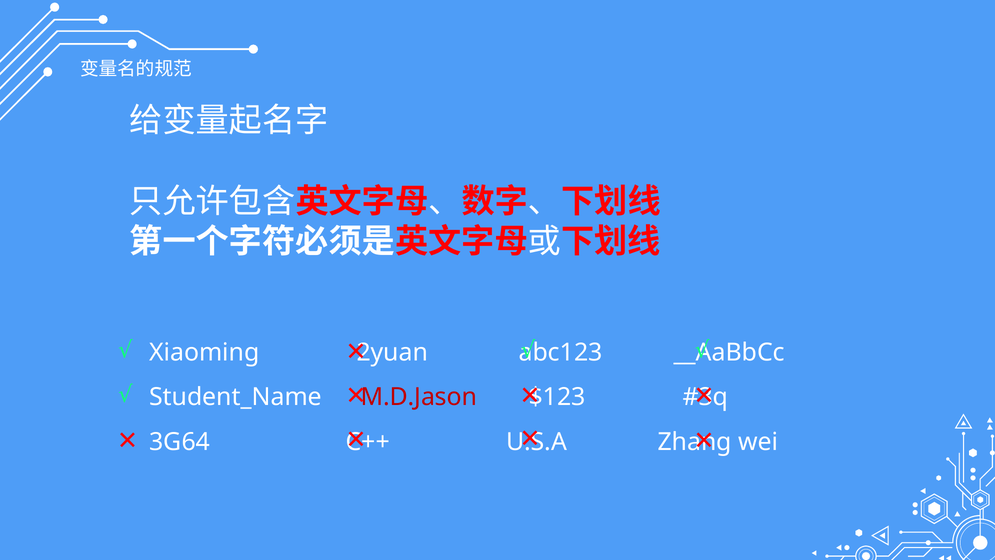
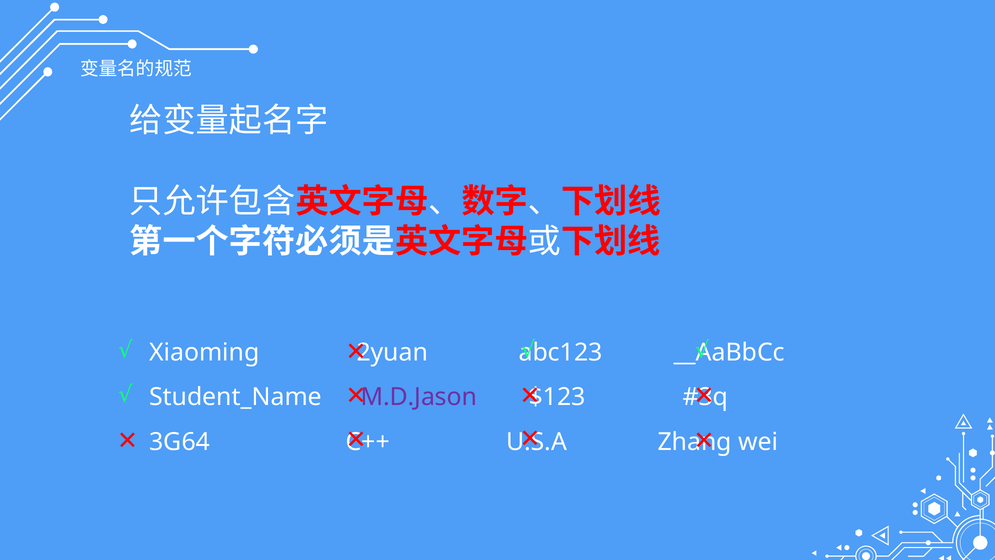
M.D.Jason colour: red -> purple (419, 397)
